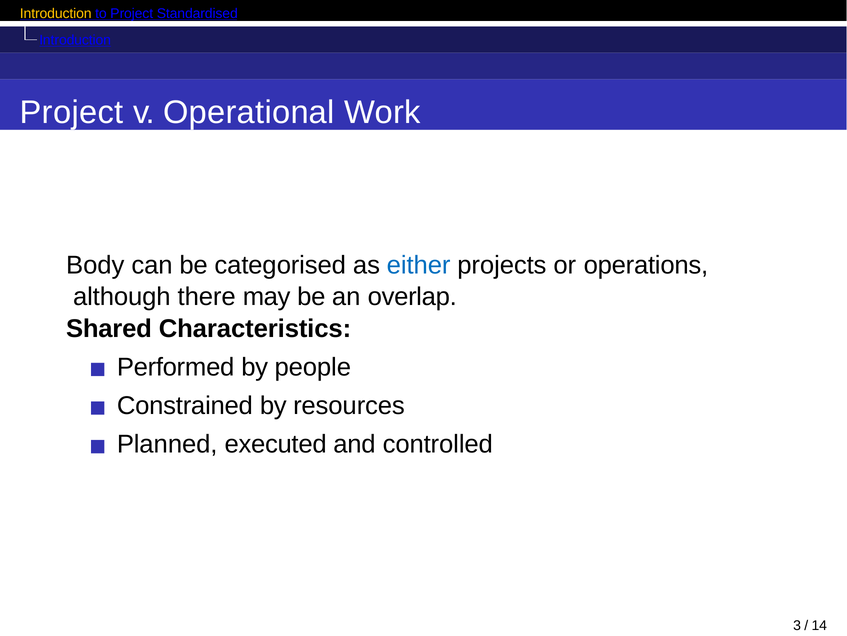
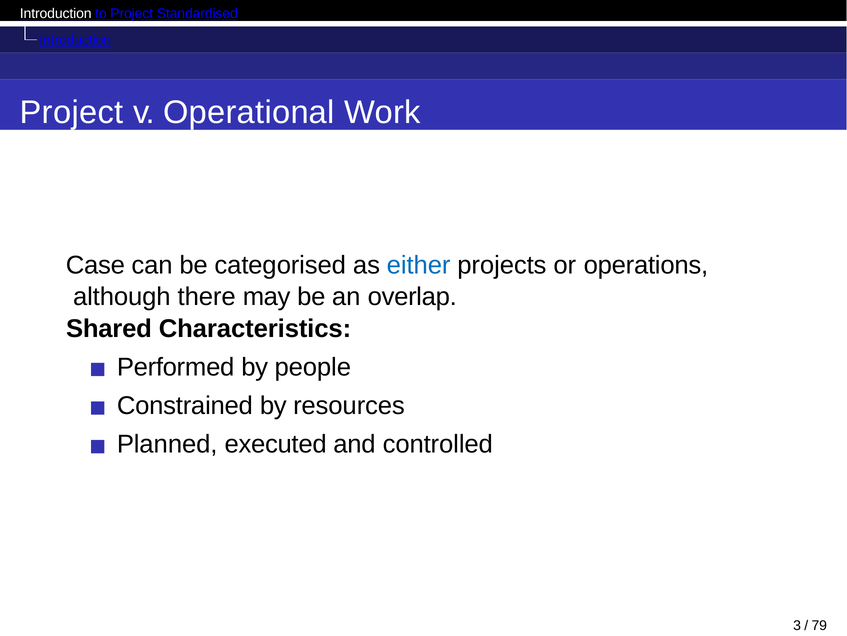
Introduction colour: yellow -> white (56, 14)
Body: Body -> Case (95, 265)
14: 14 -> 79 (819, 625)
